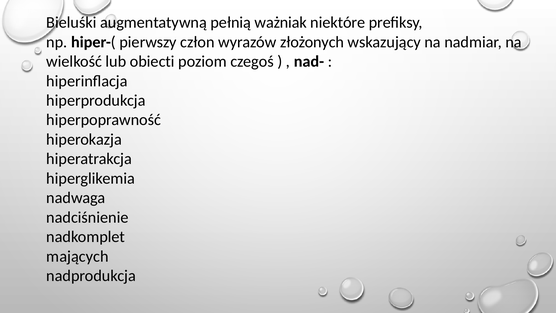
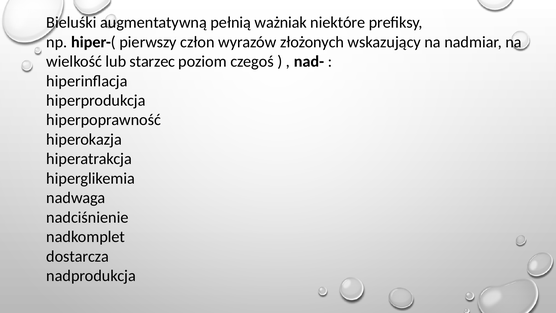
obiecti: obiecti -> starzec (152, 61)
mających: mających -> dostarcza (78, 256)
